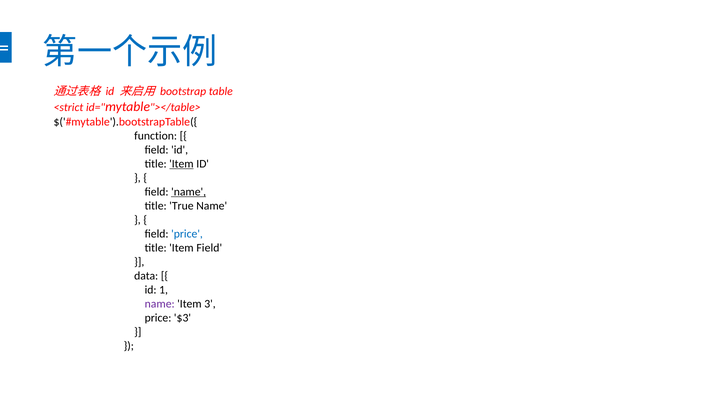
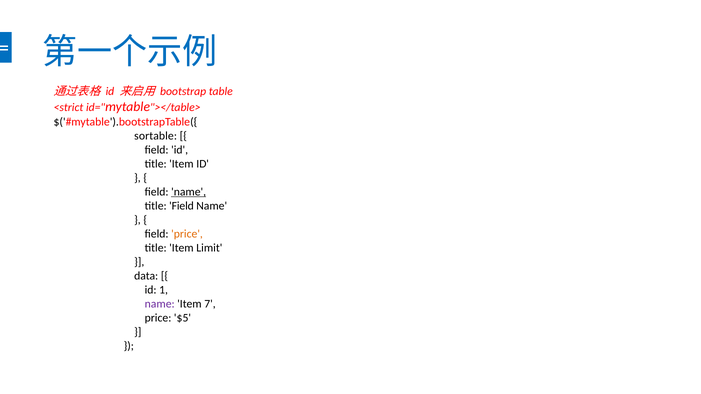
function: function -> sortable (156, 136)
Item underline: present -> none (181, 164)
title True: True -> Field (182, 206)
price colour: blue -> orange (187, 234)
Item Field: Field -> Limit (209, 248)
3: 3 -> 7 (210, 304)
$3: $3 -> $5 (182, 318)
